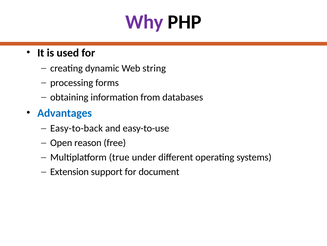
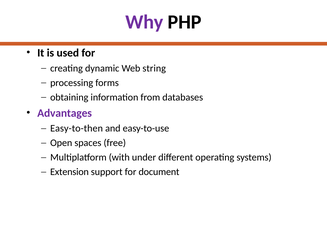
Advantages colour: blue -> purple (65, 113)
Easy-to-back: Easy-to-back -> Easy-to-then (77, 128)
reason: reason -> spaces (88, 142)
true: true -> with (119, 157)
